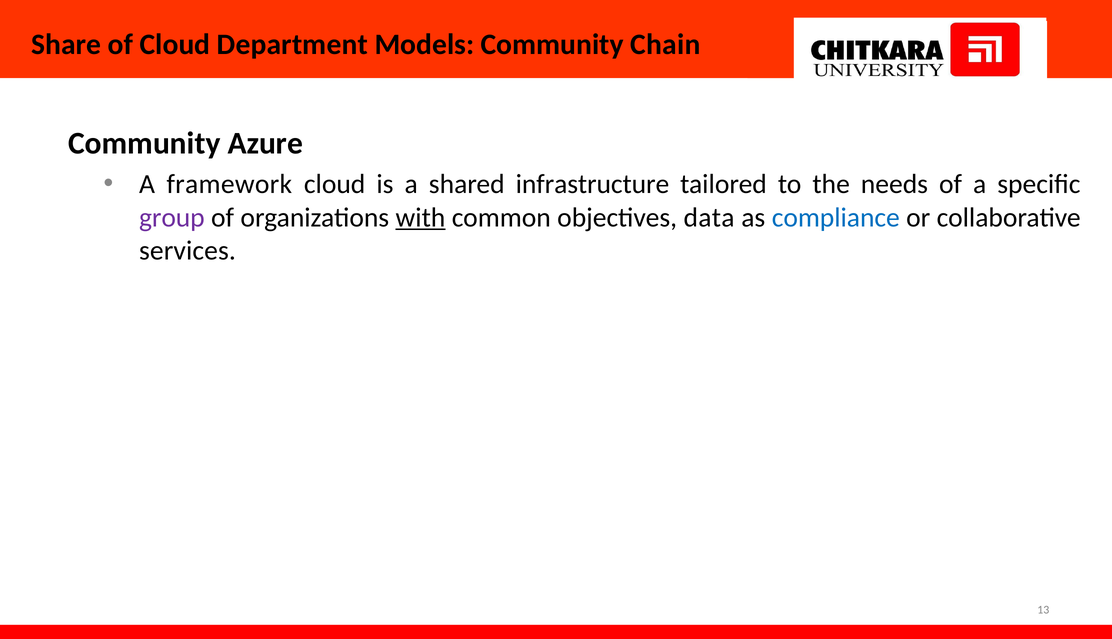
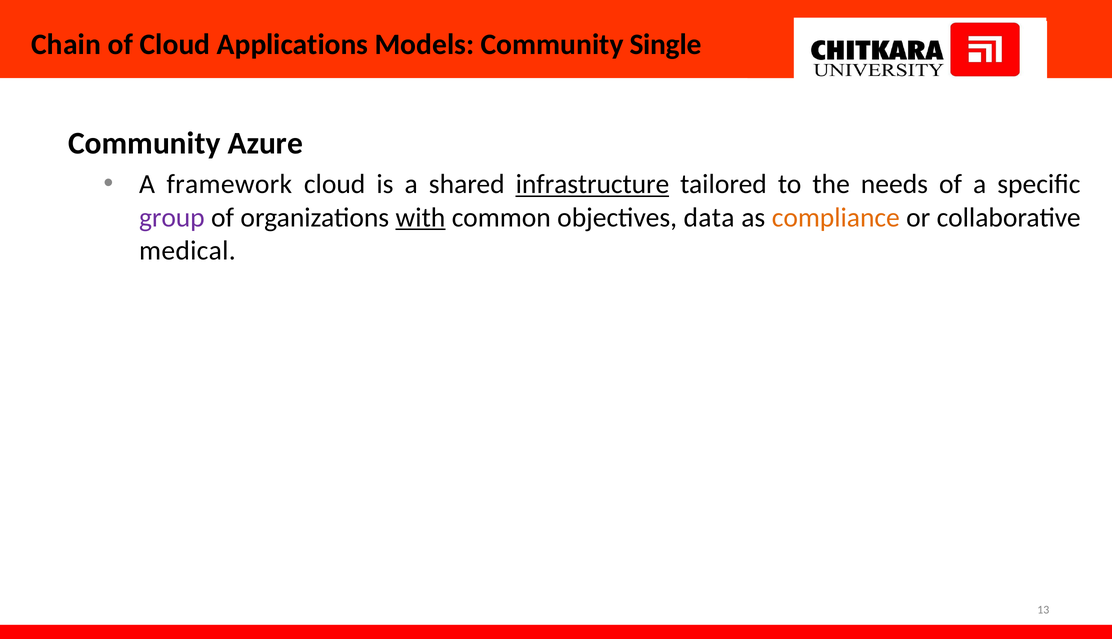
Share: Share -> Chain (66, 45)
Department: Department -> Applications (292, 45)
Chain: Chain -> Single (666, 45)
infrastructure underline: none -> present (592, 184)
compliance colour: blue -> orange (836, 217)
services: services -> medical (187, 251)
